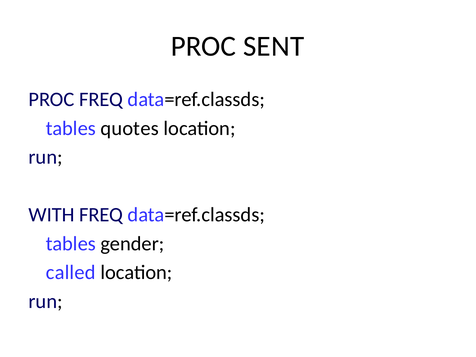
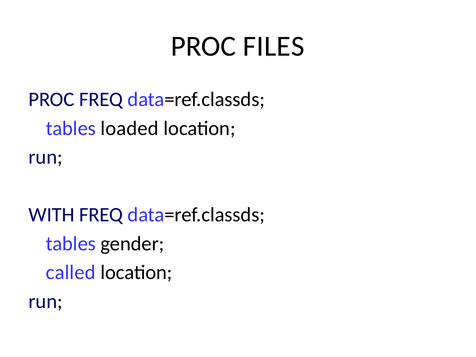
SENT: SENT -> FILES (274, 46)
quotes: quotes -> loaded (130, 128)
